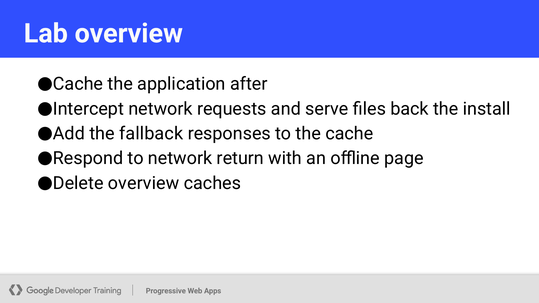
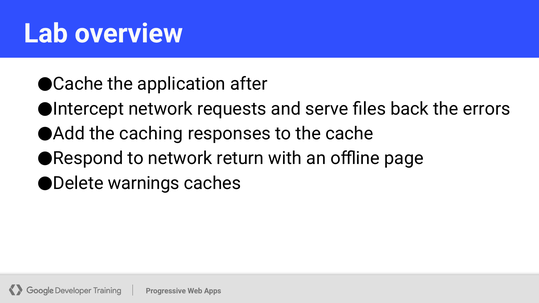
install: install -> errors (487, 109)
fallback: fallback -> caching (151, 134)
overview: overview -> warnings (144, 183)
